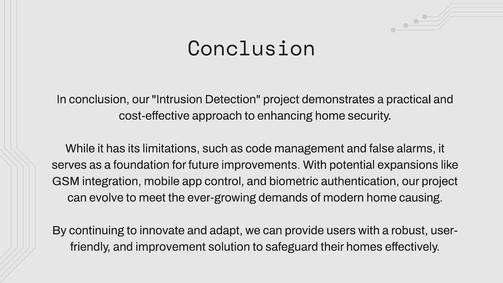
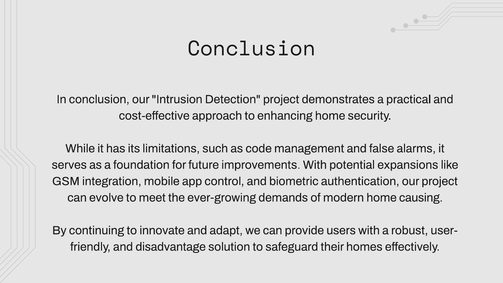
improvement: improvement -> disadvantage (171, 247)
